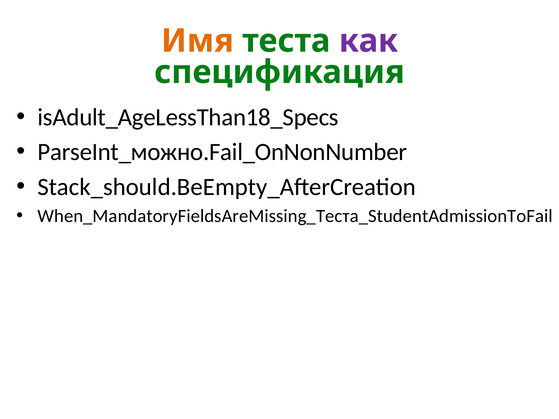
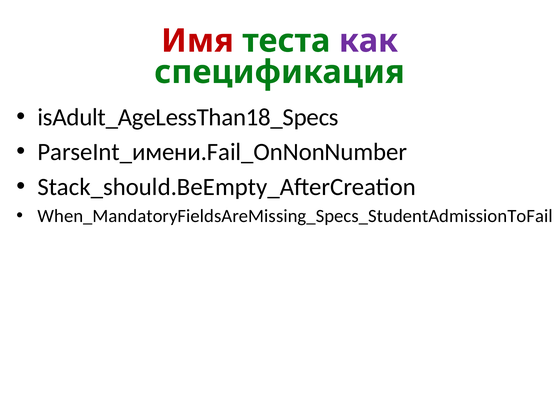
Имя colour: orange -> red (197, 41)
ParseInt_можно.Fail_OnNonNumber: ParseInt_можно.Fail_OnNonNumber -> ParseInt_имени.Fail_OnNonNumber (222, 152)
When_MandatoryFieldsAreMissing_Теста_StudentAdmissionToFail: When_MandatoryFieldsAreMissing_Теста_StudentAdmissionToFail -> When_MandatoryFieldsAreMissing_Specs_StudentAdmissionToFail (295, 216)
